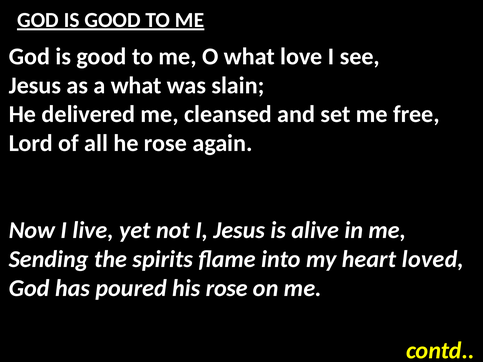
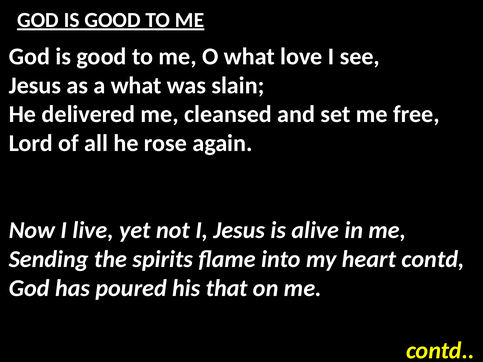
heart loved: loved -> contd (433, 259)
his rose: rose -> that (227, 288)
